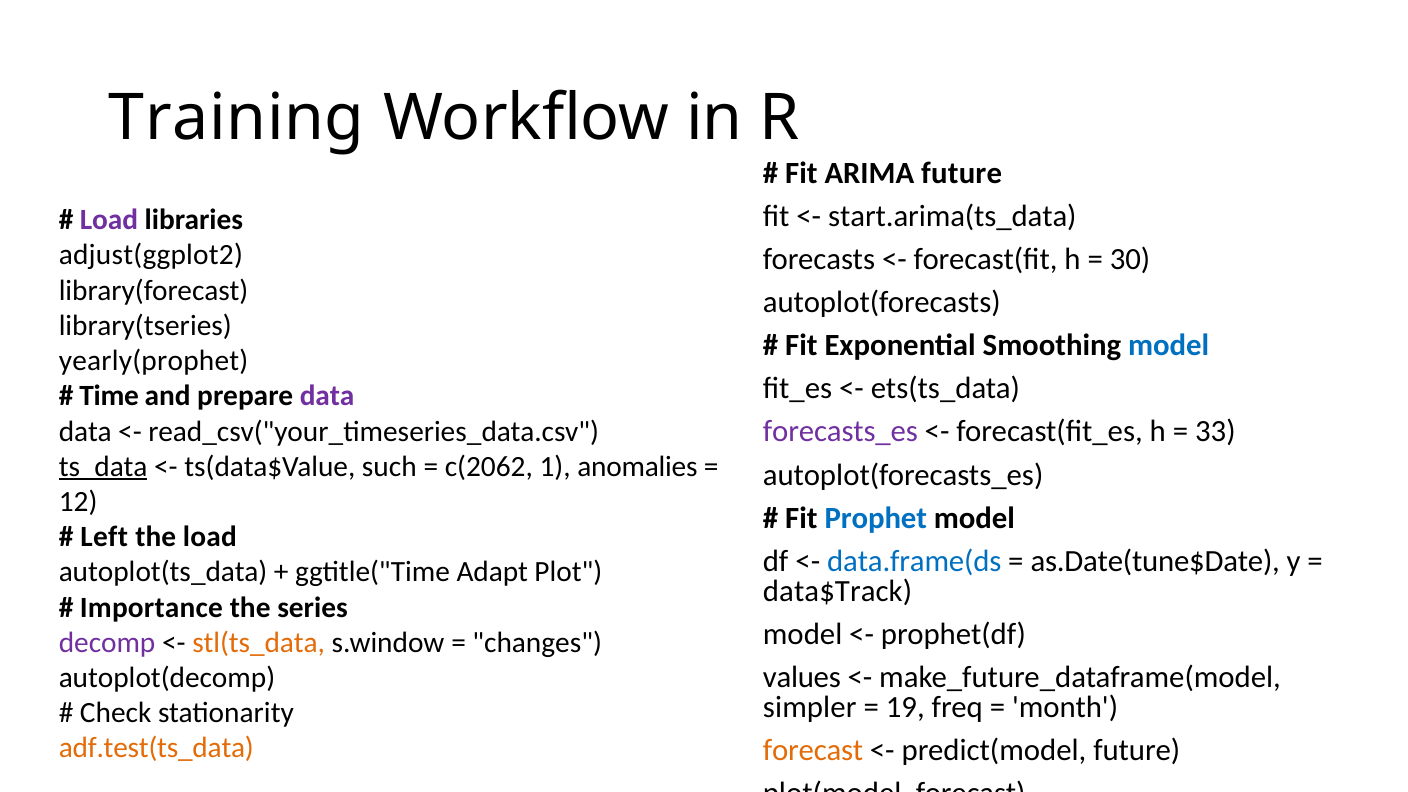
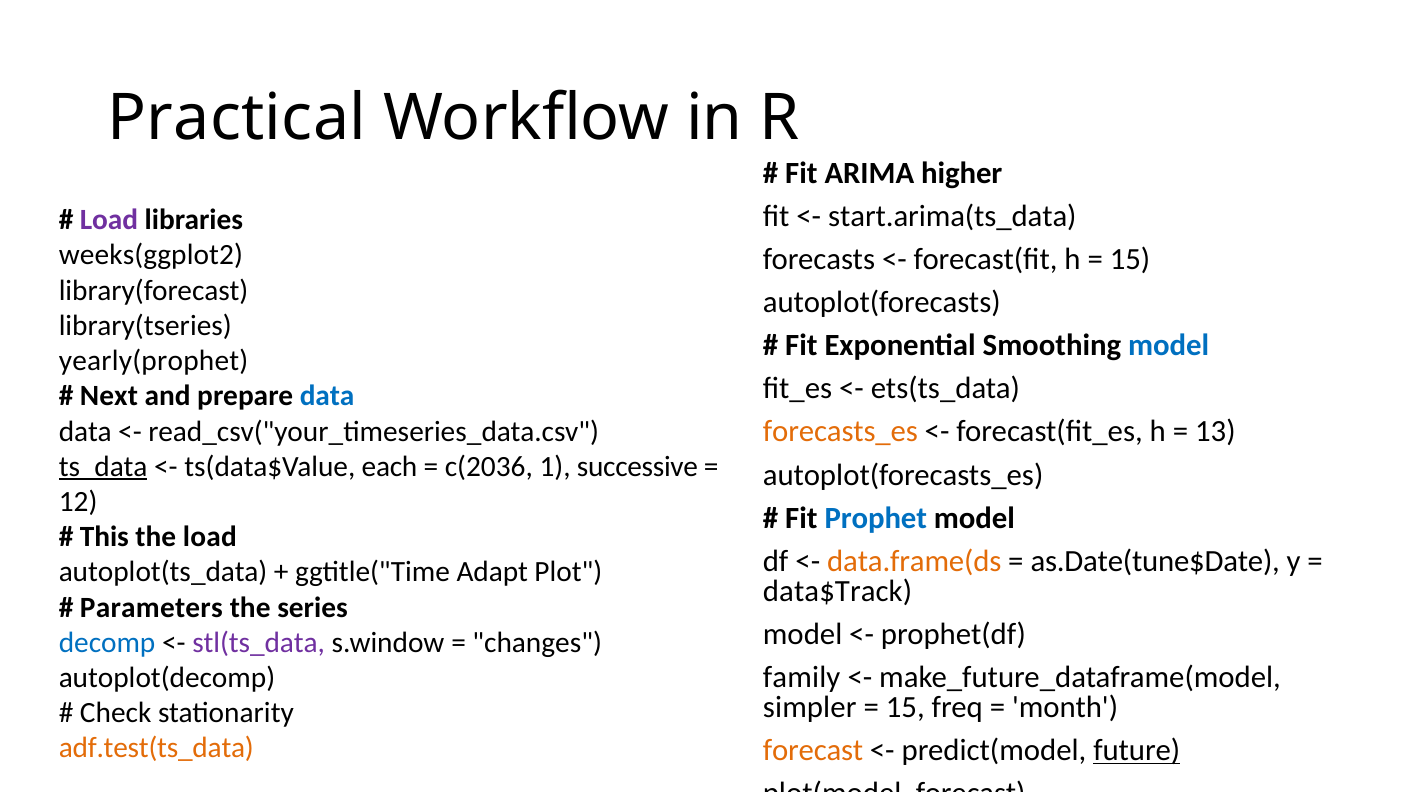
Training: Training -> Practical (237, 118)
ARIMA future: future -> higher (962, 173)
adjust(ggplot2: adjust(ggplot2 -> weeks(ggplot2 (151, 255)
30: 30 -> 15 (1130, 259)
Time: Time -> Next (109, 396)
data colour: purple -> blue (327, 396)
forecasts_es colour: purple -> orange (840, 432)
33: 33 -> 13 (1215, 432)
such: such -> each (390, 467)
c(2062: c(2062 -> c(2036 (489, 467)
anomalies: anomalies -> successive (637, 467)
Left: Left -> This (104, 537)
data.frame(ds colour: blue -> orange (914, 561)
Importance: Importance -> Parameters (151, 607)
decomp colour: purple -> blue (107, 643)
stl(ts_data colour: orange -> purple (259, 643)
values: values -> family (802, 677)
19: 19 -> 15 (905, 707)
future underline: none -> present (1137, 750)
